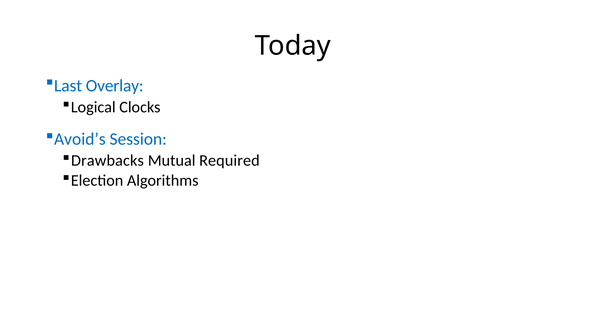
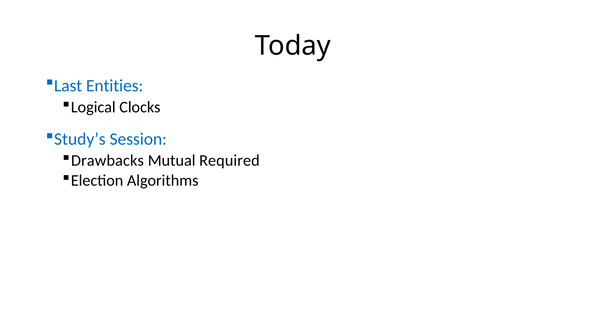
Overlay: Overlay -> Entities (115, 86)
Avoid’s: Avoid’s -> Study’s (80, 139)
